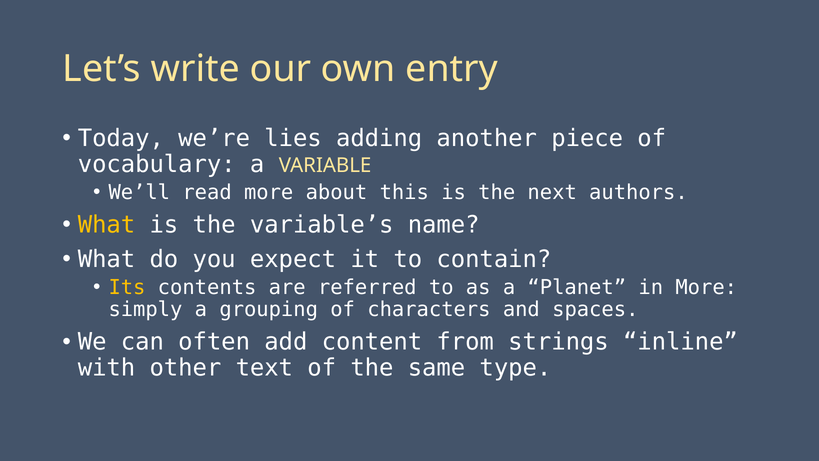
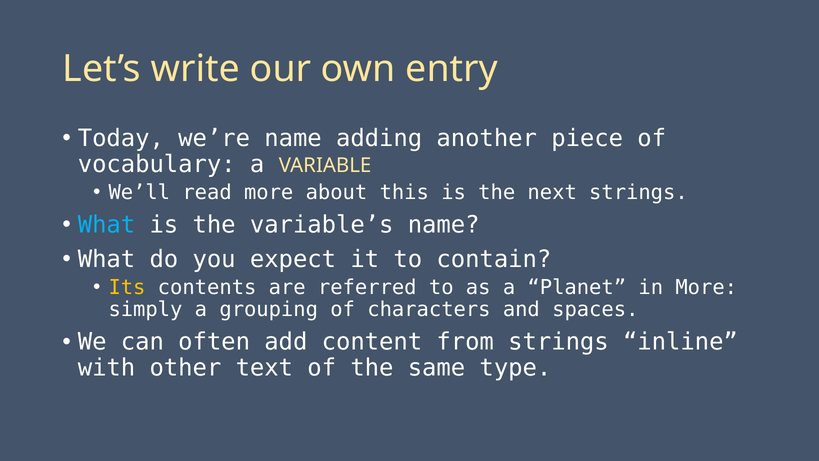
we’re lies: lies -> name (293, 138)
next authors: authors -> strings (638, 192)
What colour: yellow -> light blue (107, 225)
